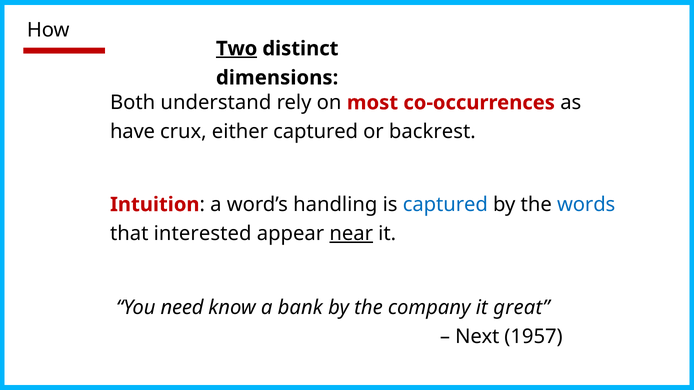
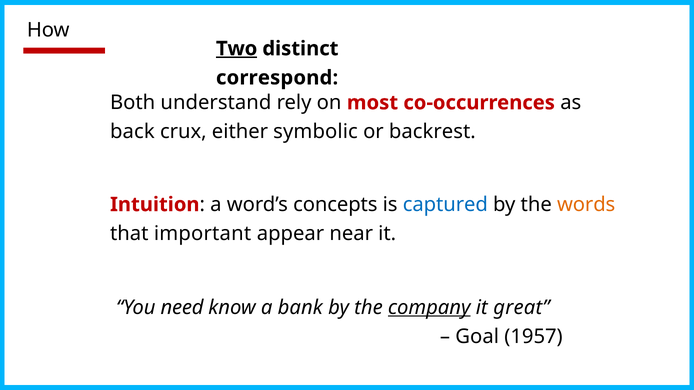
dimensions: dimensions -> correspond (277, 78)
have: have -> back (132, 132)
either captured: captured -> symbolic (316, 132)
handling: handling -> concepts (335, 205)
words colour: blue -> orange (586, 205)
interested: interested -> important (203, 234)
near underline: present -> none (351, 234)
company underline: none -> present (429, 308)
Next: Next -> Goal (477, 337)
